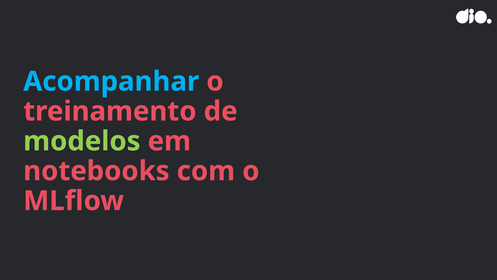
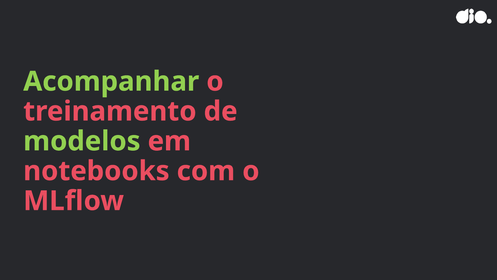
Acompanhar colour: light blue -> light green (111, 81)
